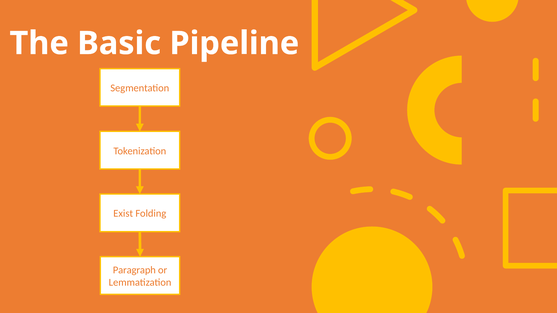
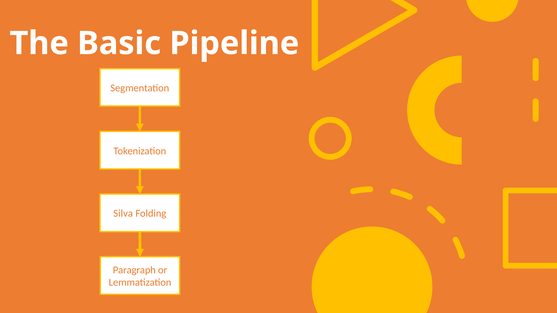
Exist: Exist -> Silva (123, 214)
